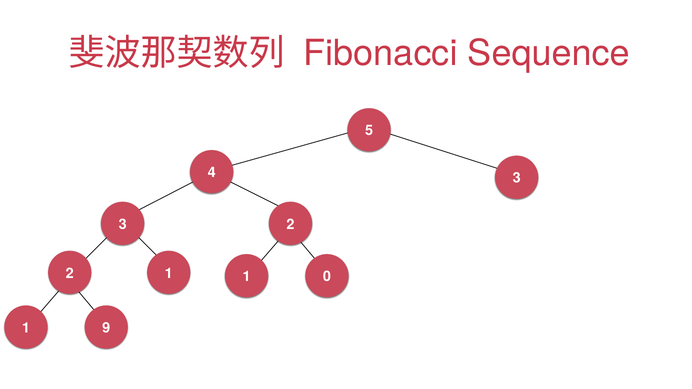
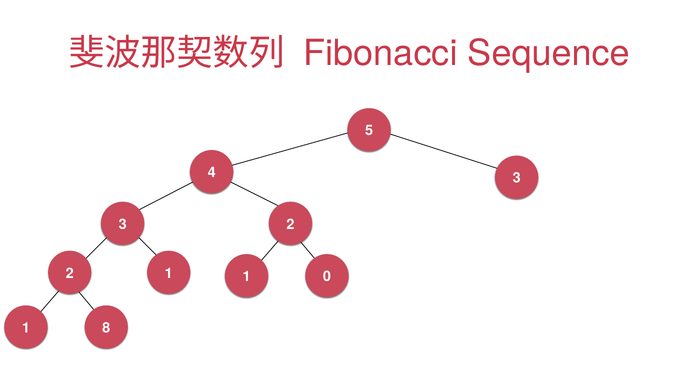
9: 9 -> 8 (106, 328)
